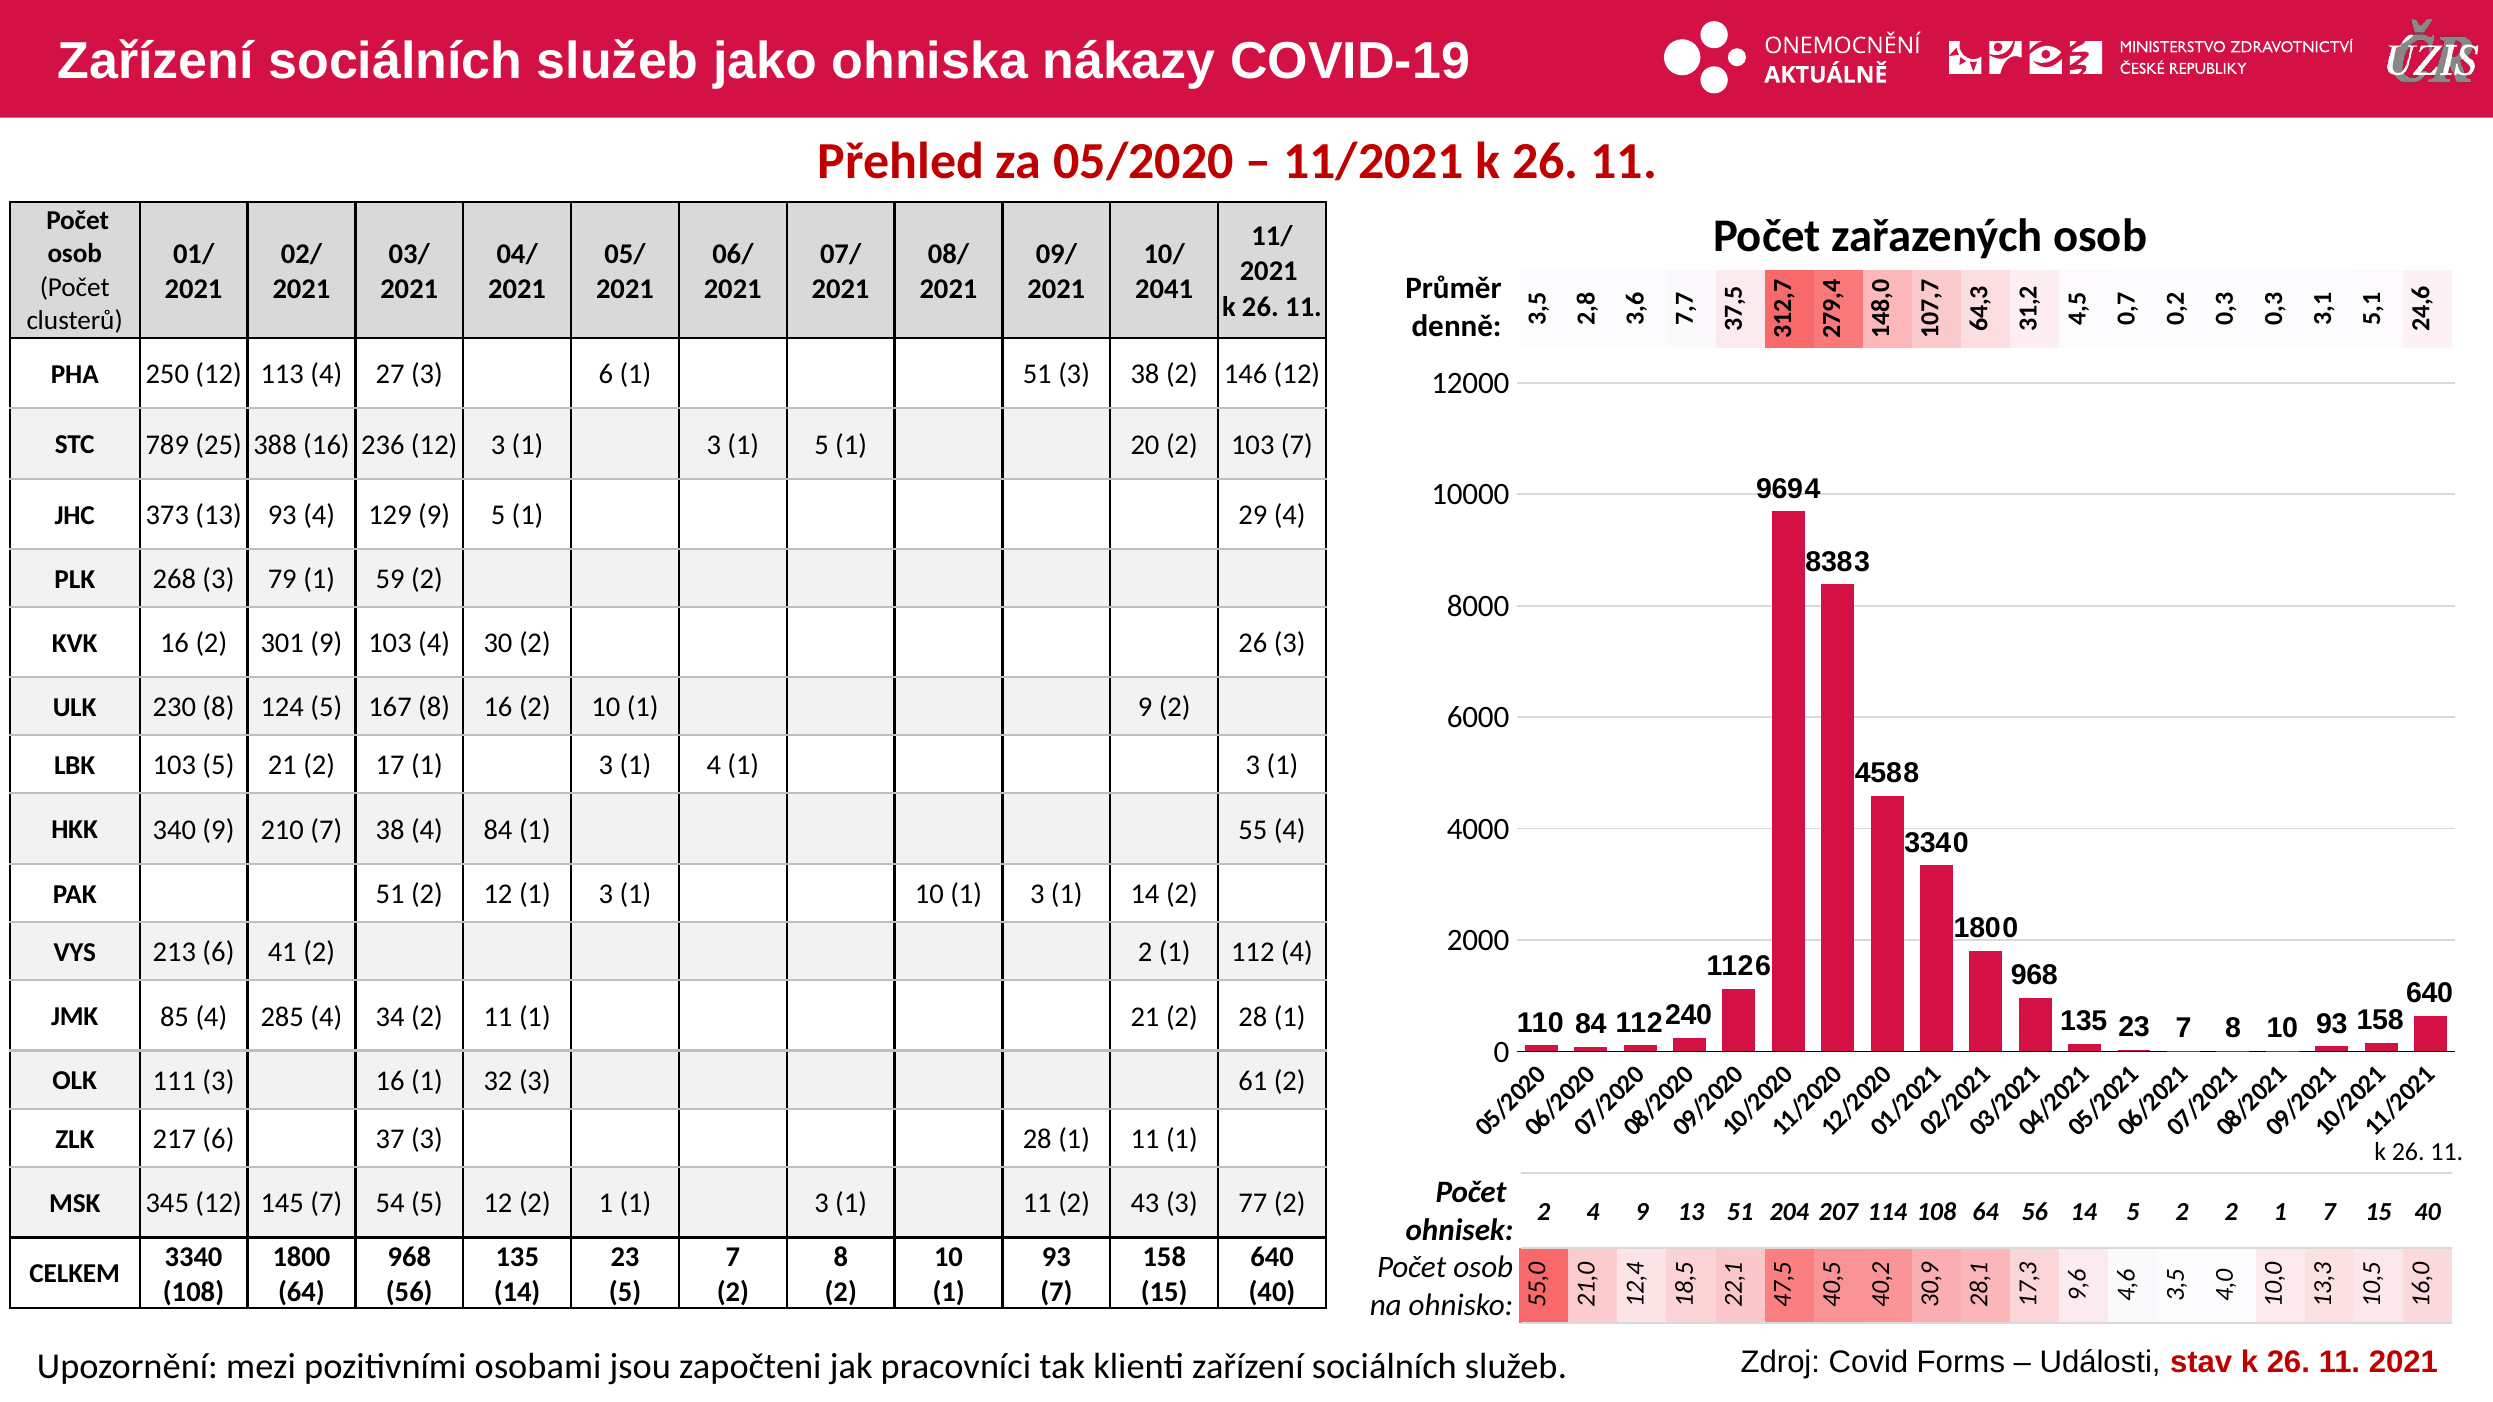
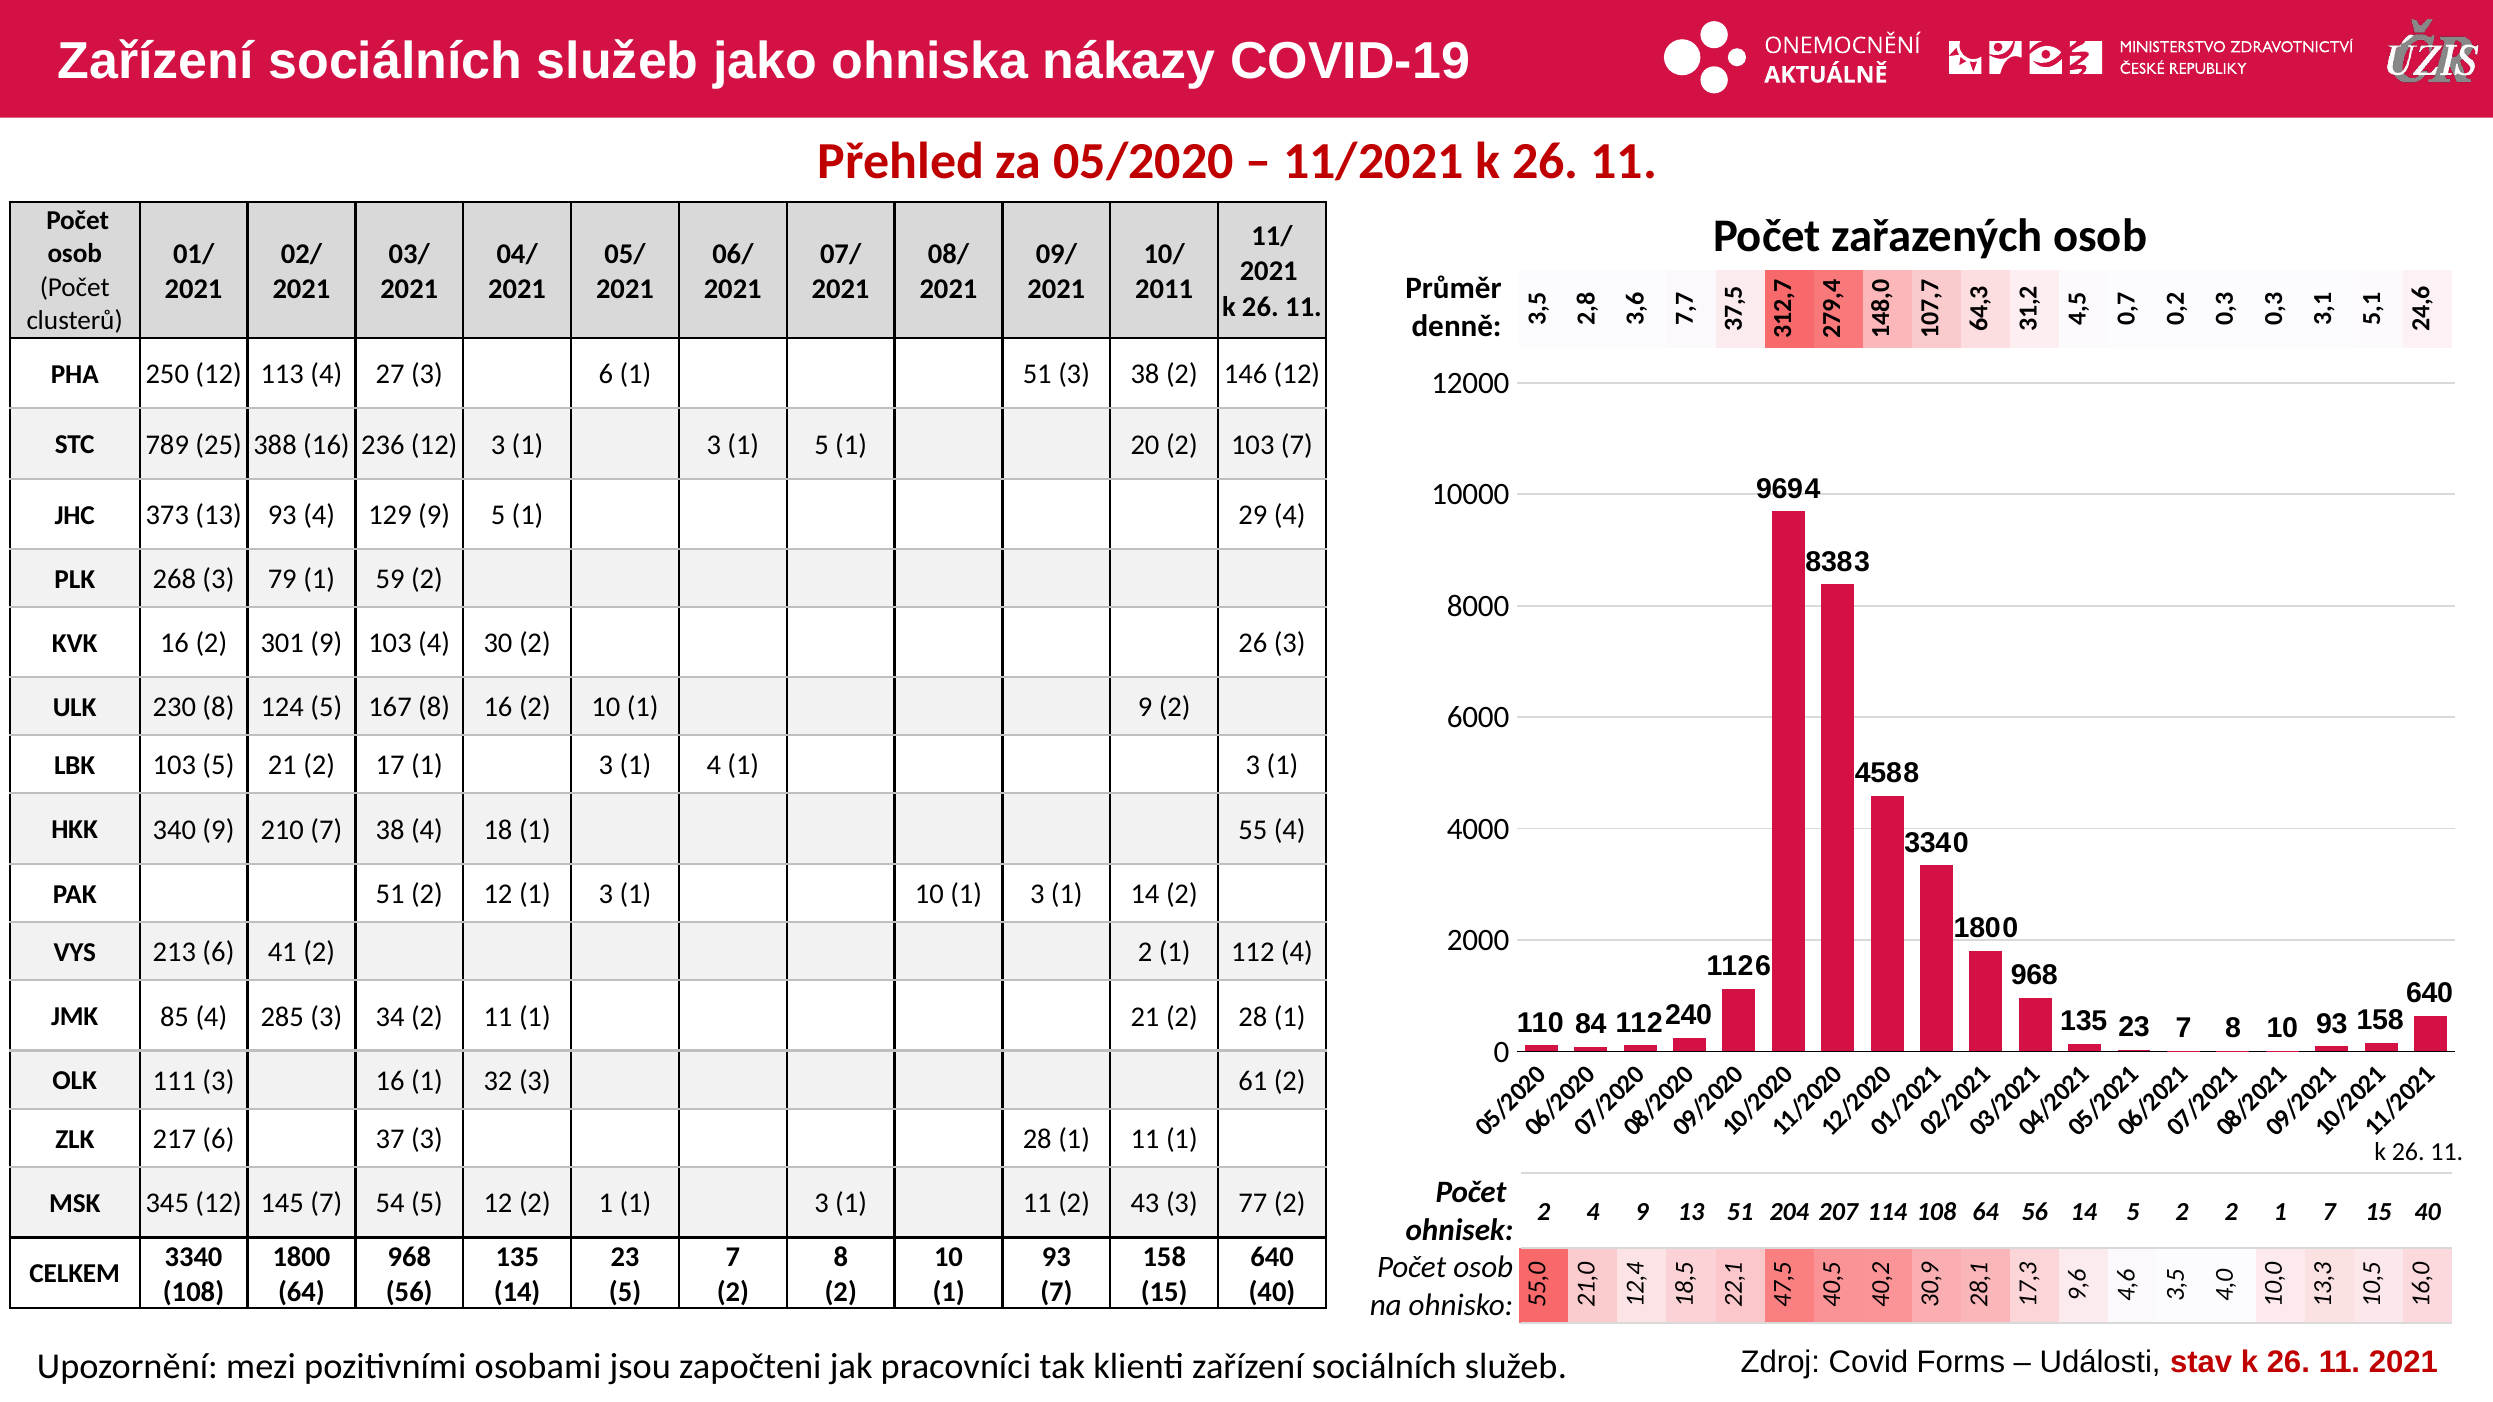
2041: 2041 -> 2011 (1164, 289)
4 84: 84 -> 18 (498, 830)
285 4: 4 -> 3 (326, 1017)
